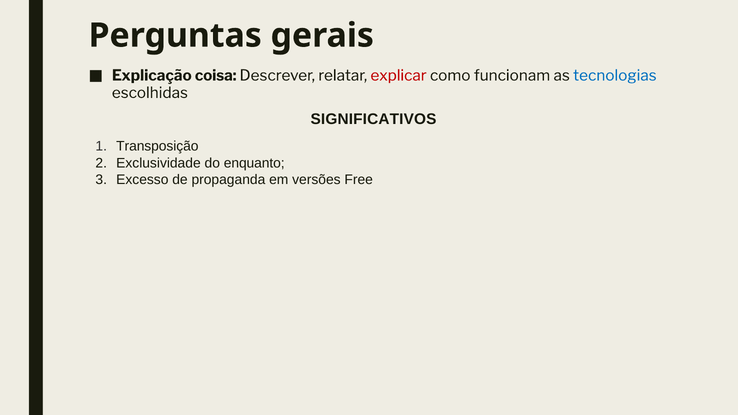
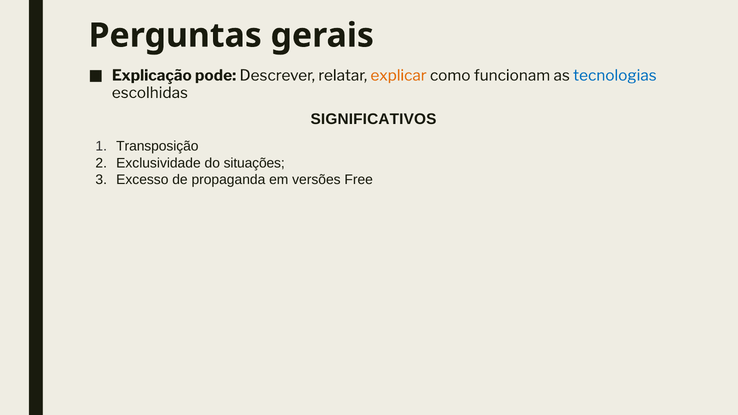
coisa: coisa -> pode (216, 76)
explicar colour: red -> orange (399, 76)
enquanto: enquanto -> situações (254, 163)
